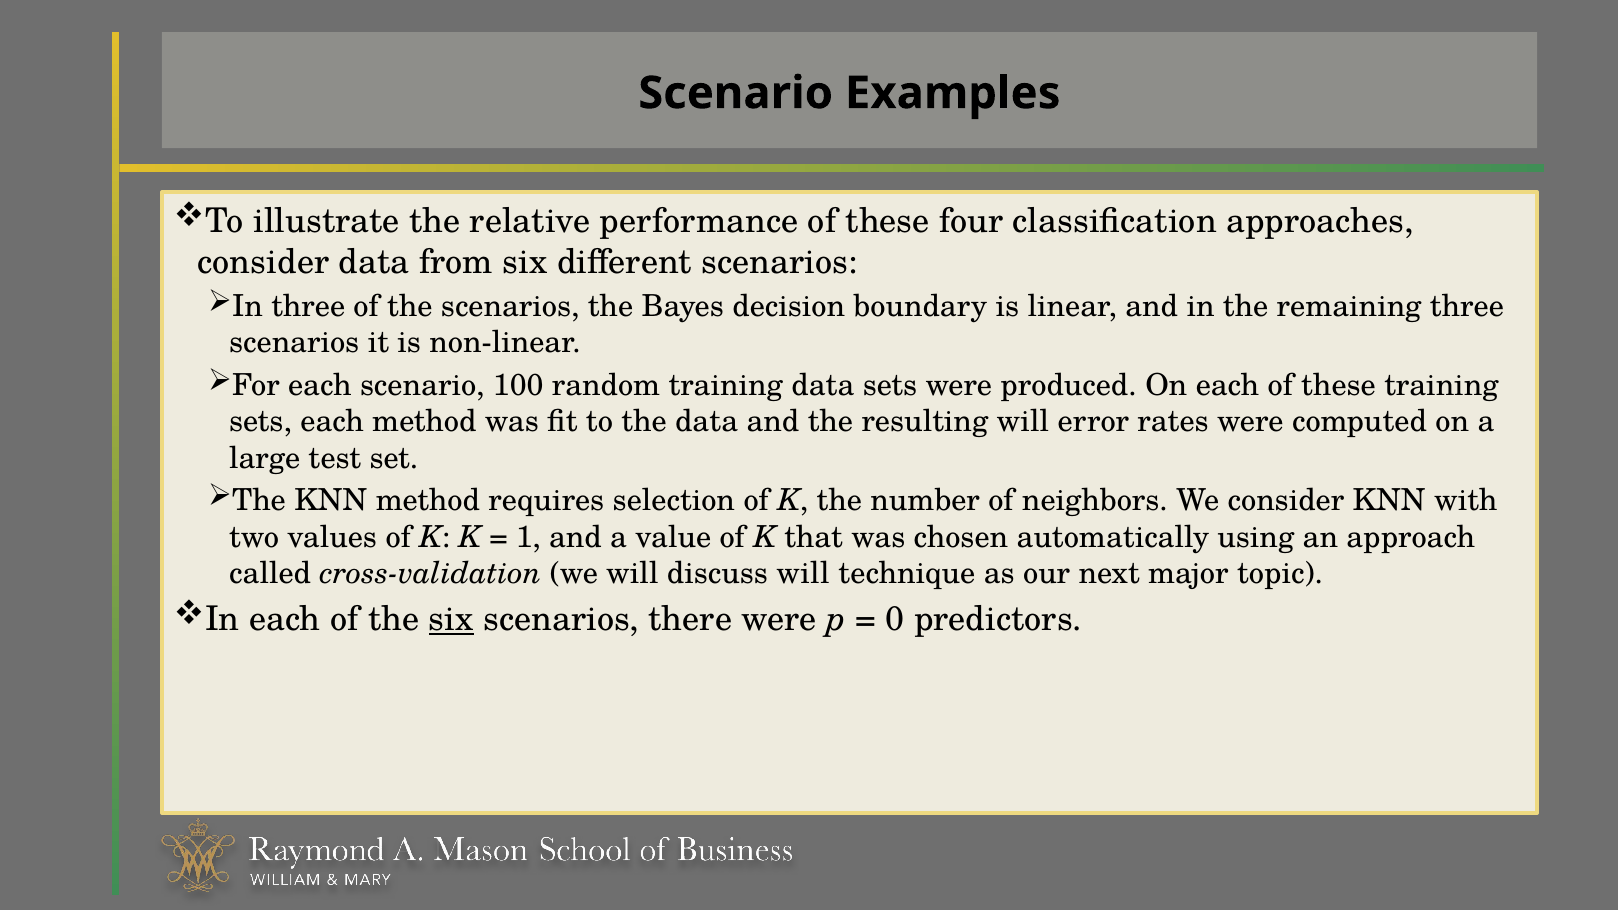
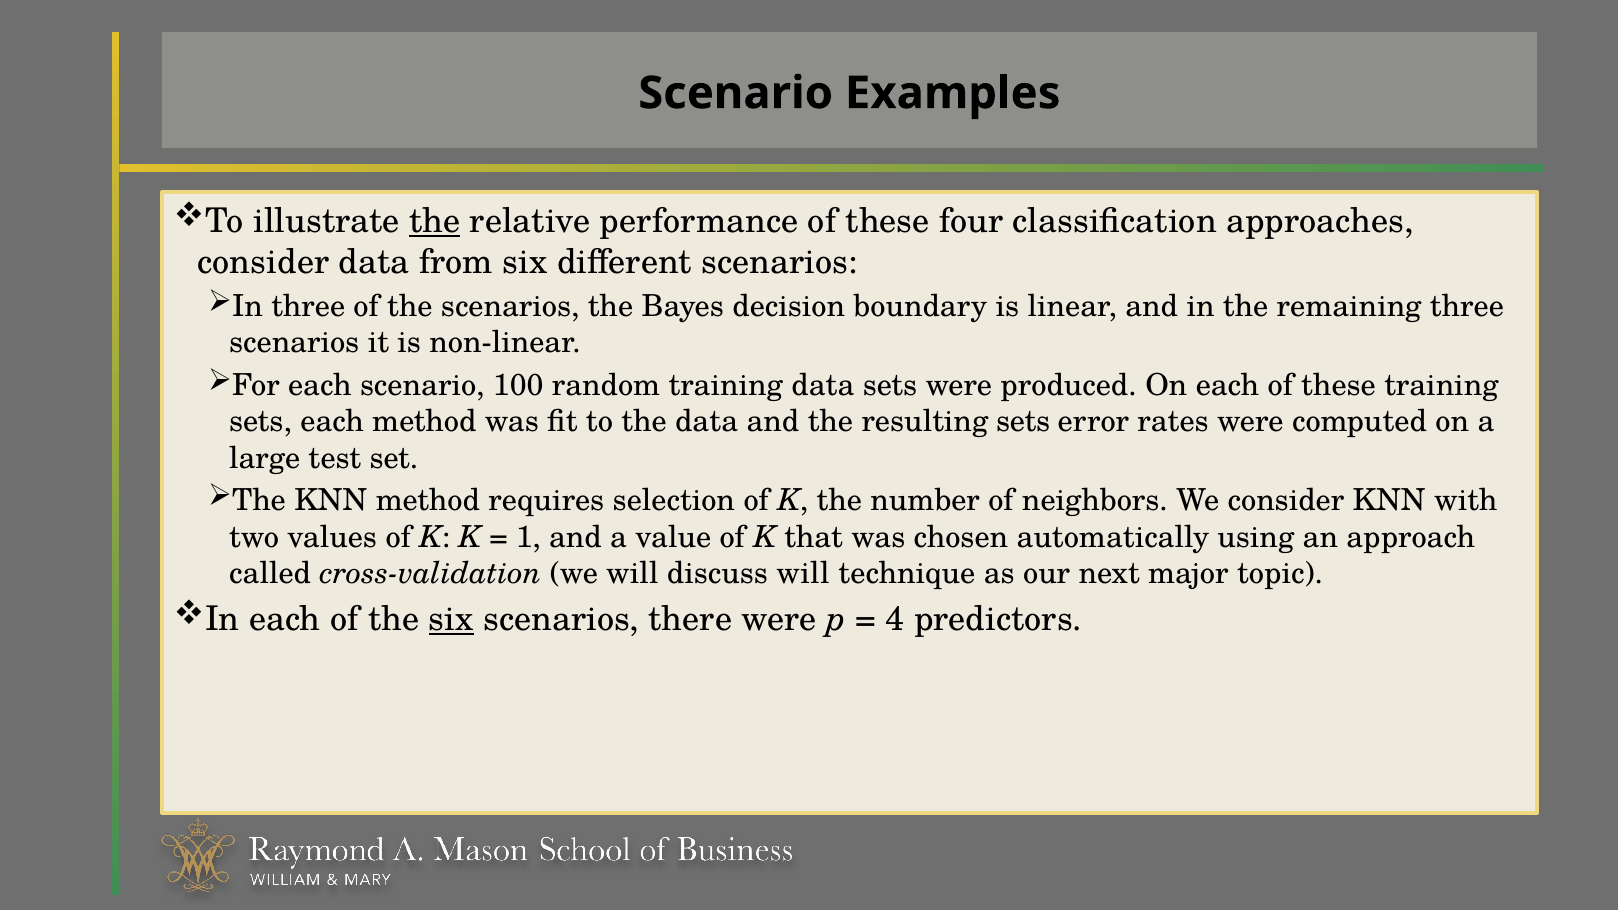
the underline: none -> present (435, 221)
resulting will: will -> sets (1023, 422)
0: 0 -> 4 (895, 619)
